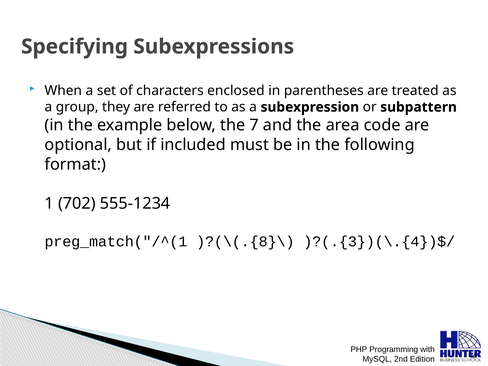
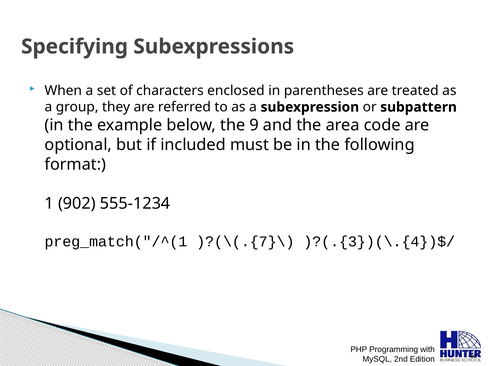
7: 7 -> 9 (254, 125)
702: 702 -> 902 (77, 203)
)?(\(.{8}\: )?(\(.{8}\ -> )?(\(.{7}\ (245, 242)
